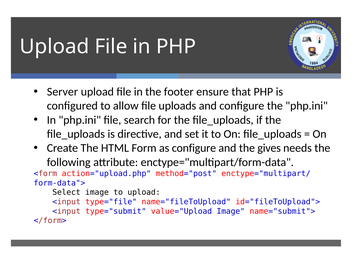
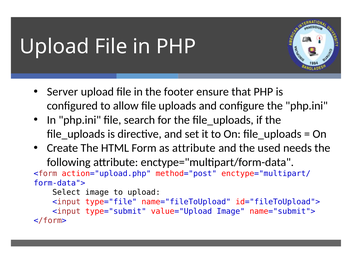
as configure: configure -> attribute (194, 148)
gives: gives -> used (269, 148)
